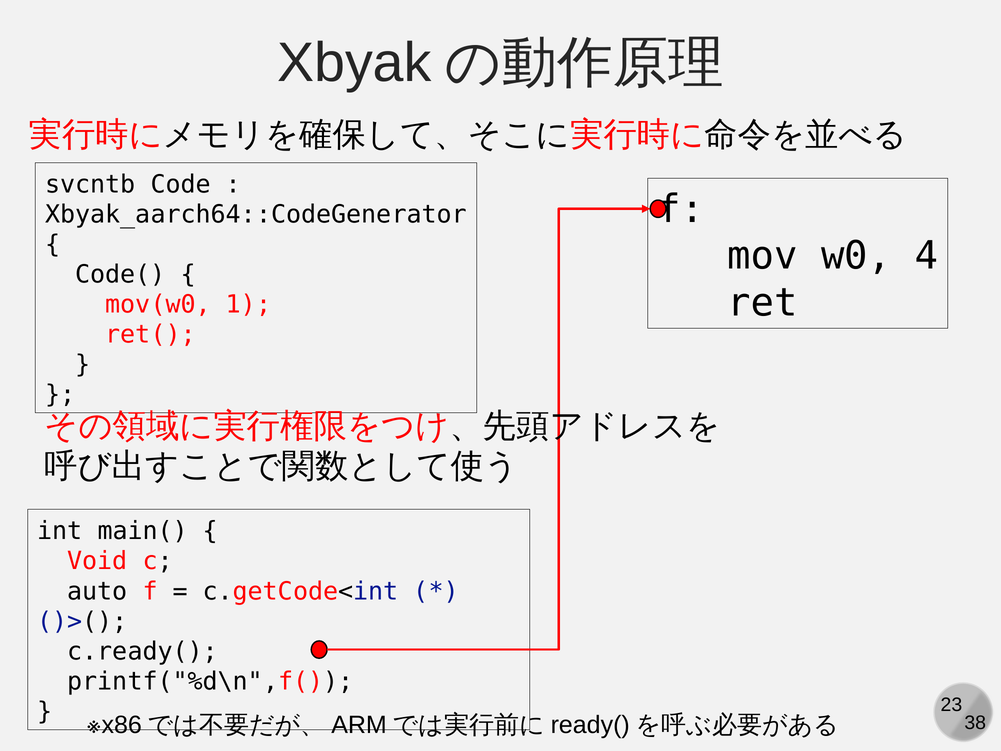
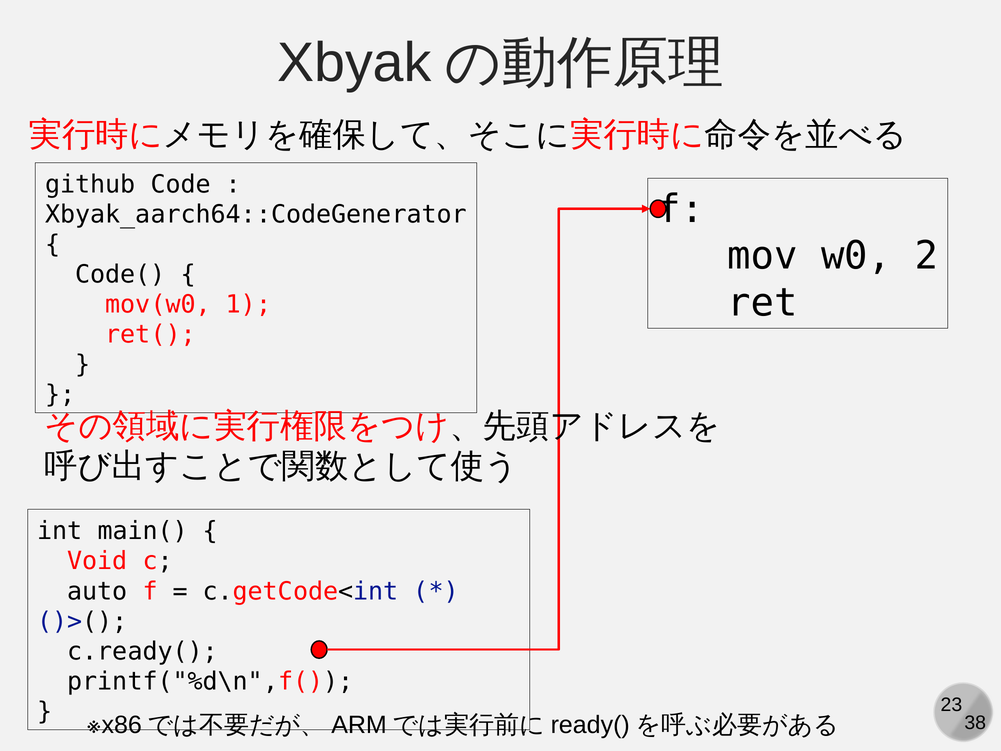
svcntb: svcntb -> github (90, 184)
4: 4 -> 2 (926, 256)
